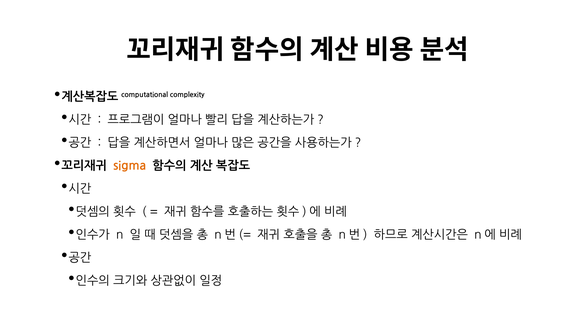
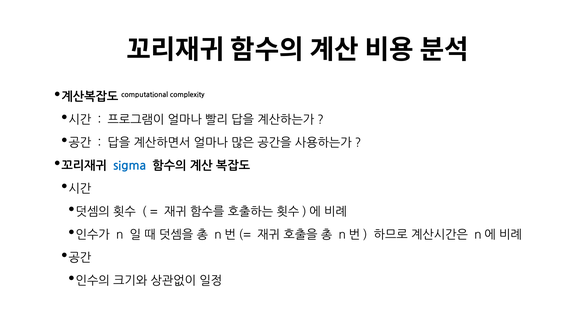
sigma colour: orange -> blue (130, 166)
